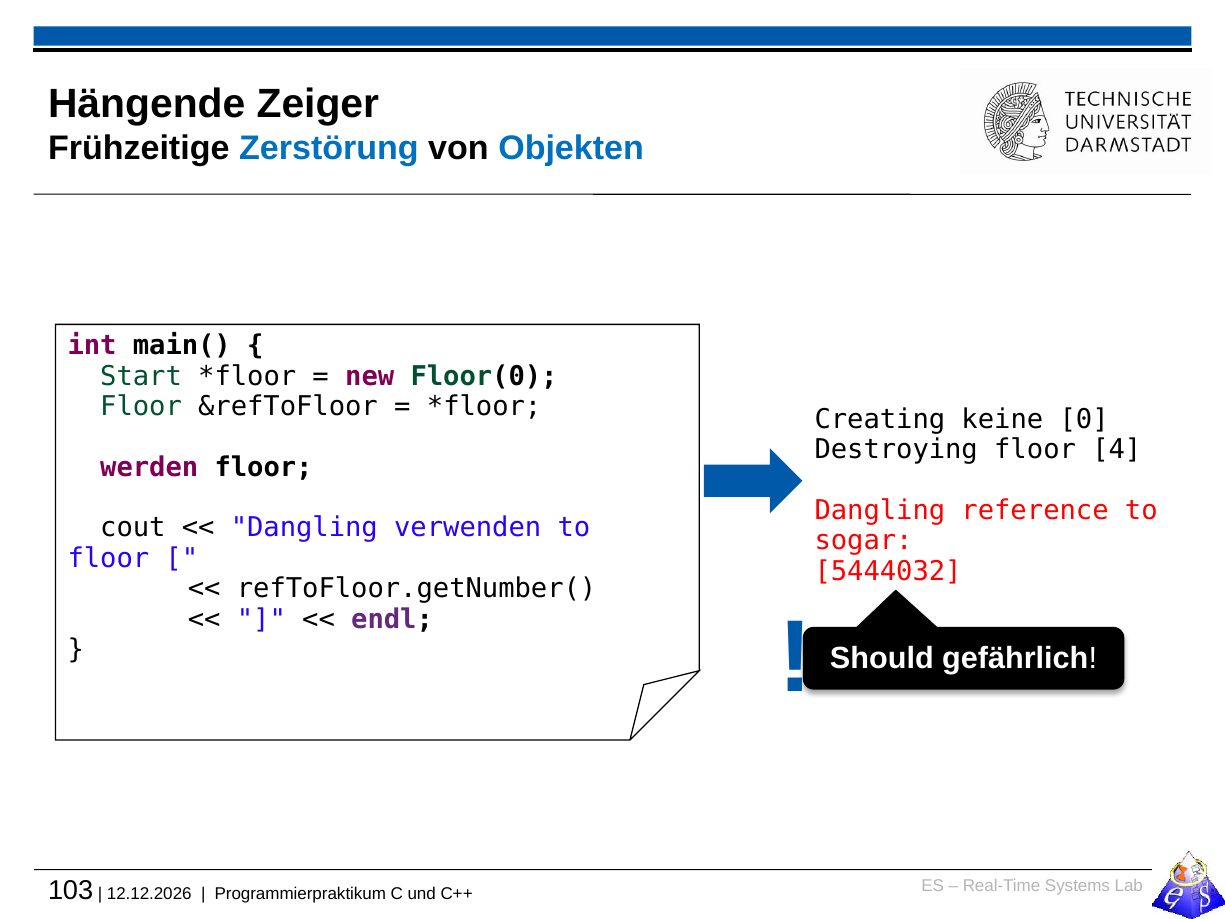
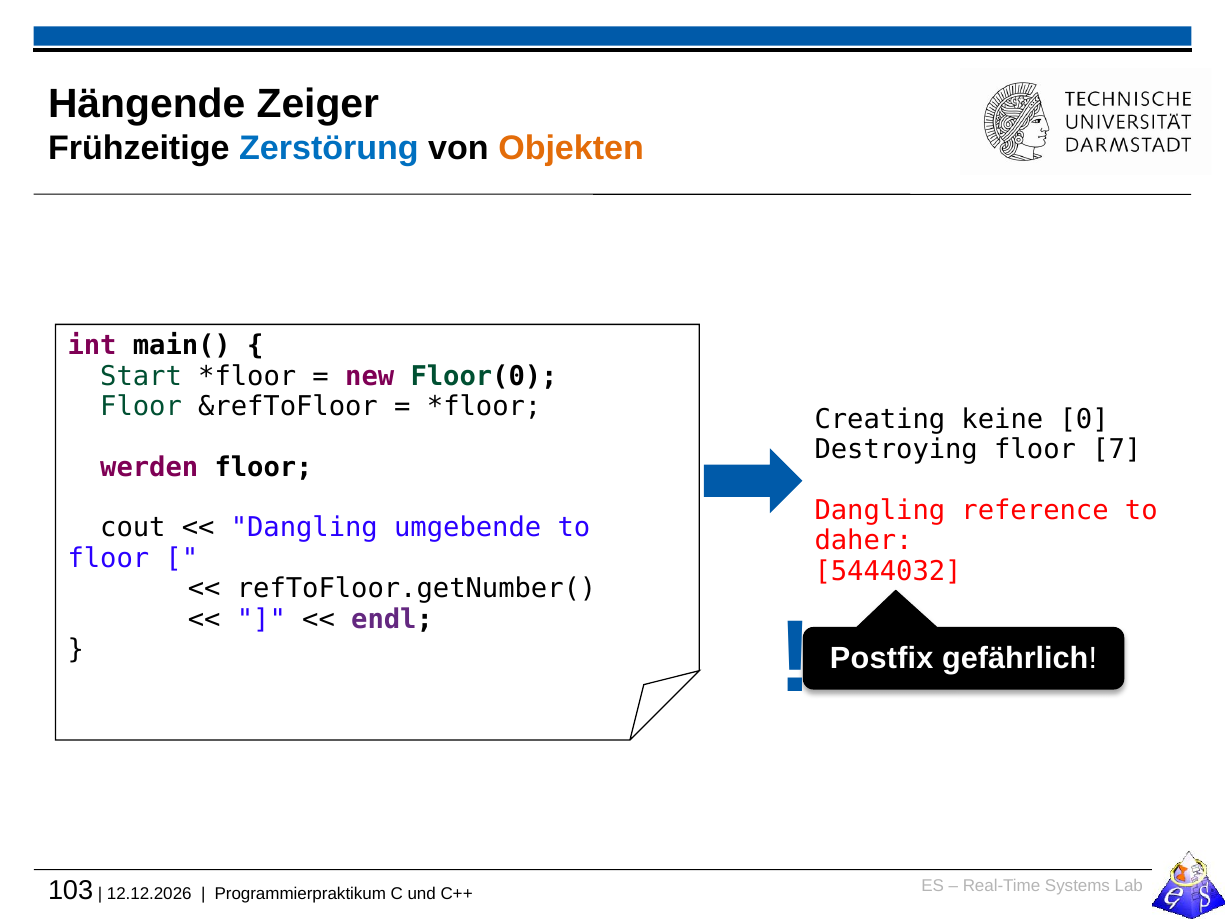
Objekten colour: blue -> orange (571, 148)
4: 4 -> 7 (1117, 450)
verwenden: verwenden -> umgebende (468, 528)
sogar: sogar -> daher (864, 541)
Should: Should -> Postfix (882, 658)
